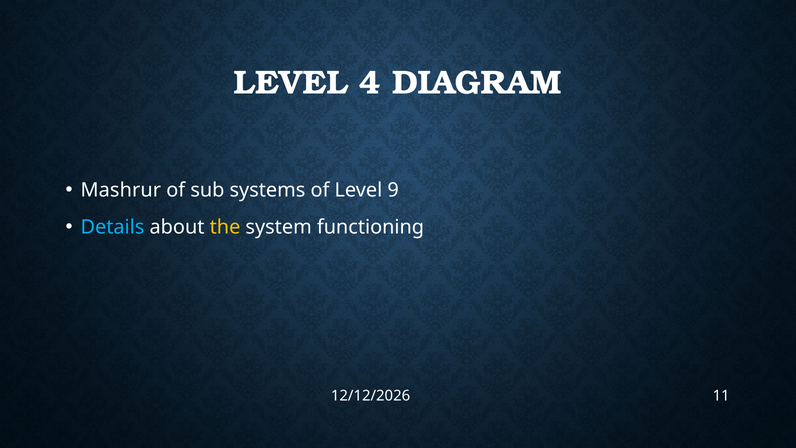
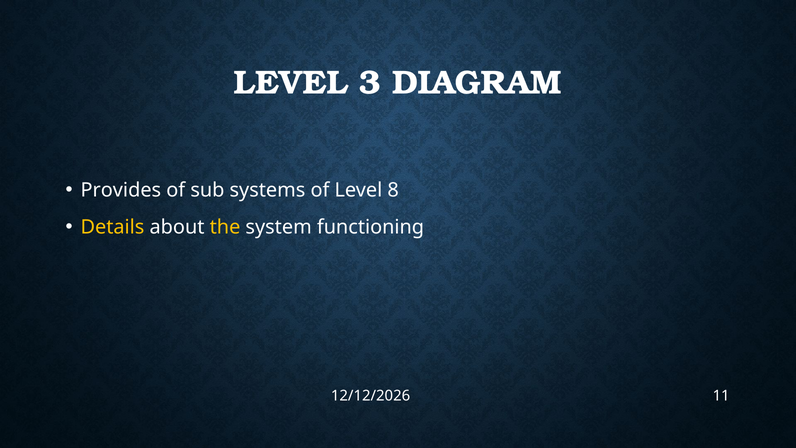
4: 4 -> 3 (370, 83)
Mashrur: Mashrur -> Provides (121, 190)
9: 9 -> 8 (393, 190)
Details colour: light blue -> yellow (112, 227)
